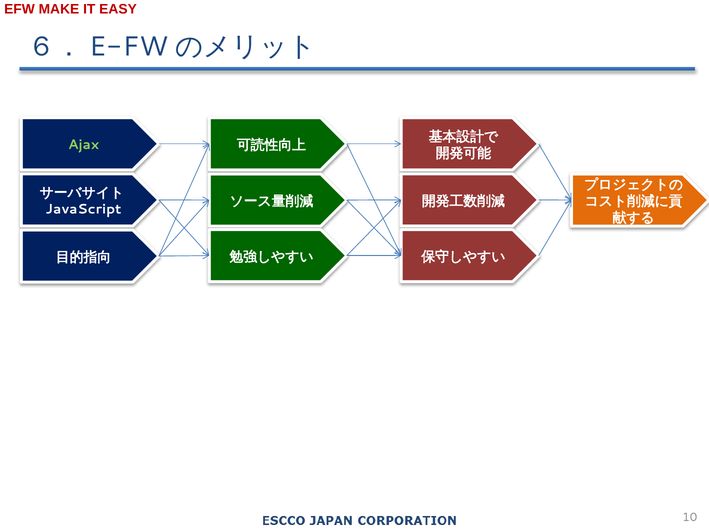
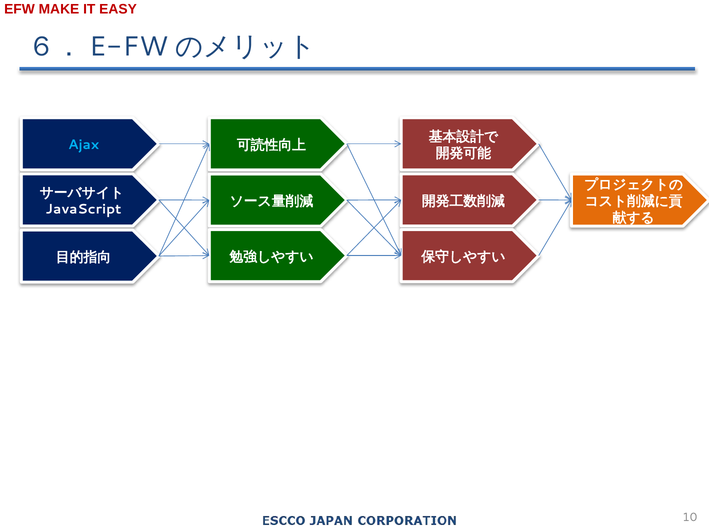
Ajax colour: light green -> light blue (84, 145)
